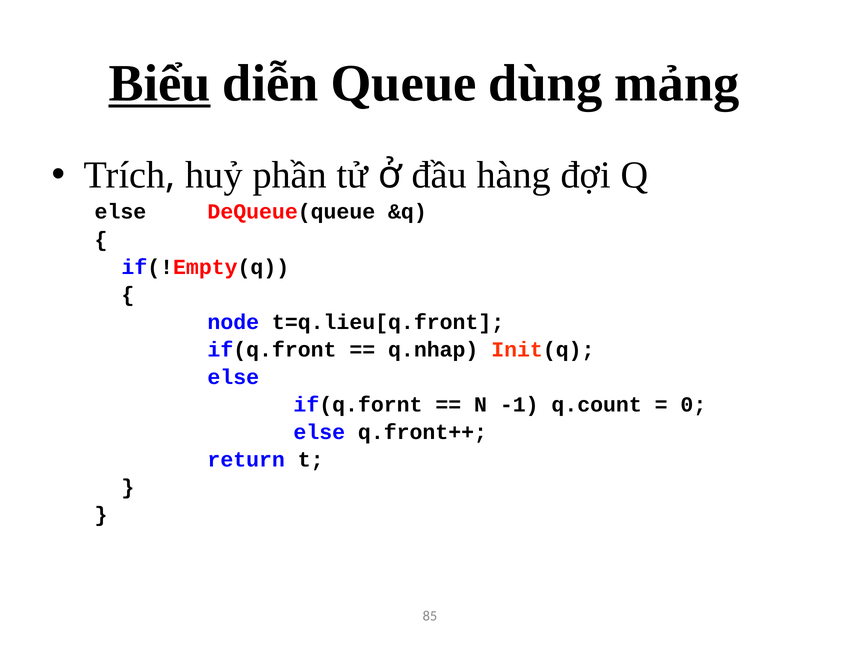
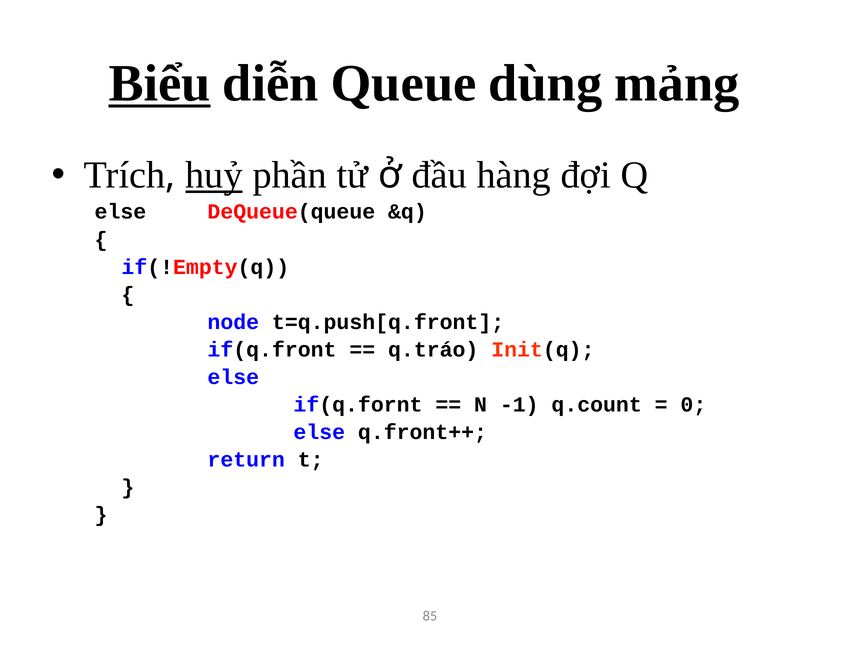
huỷ underline: none -> present (214, 175)
t=q.lieu[q.front: t=q.lieu[q.front -> t=q.push[q.front (388, 322)
q.nhap: q.nhap -> q.tráo (433, 350)
